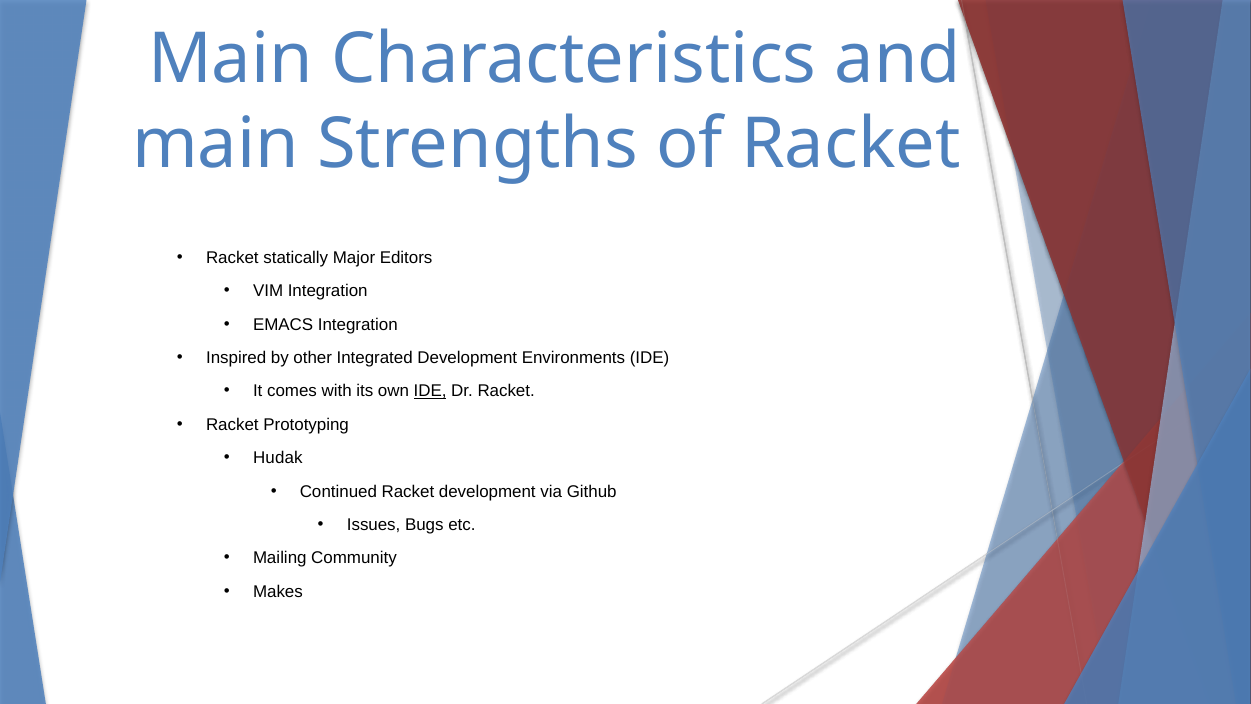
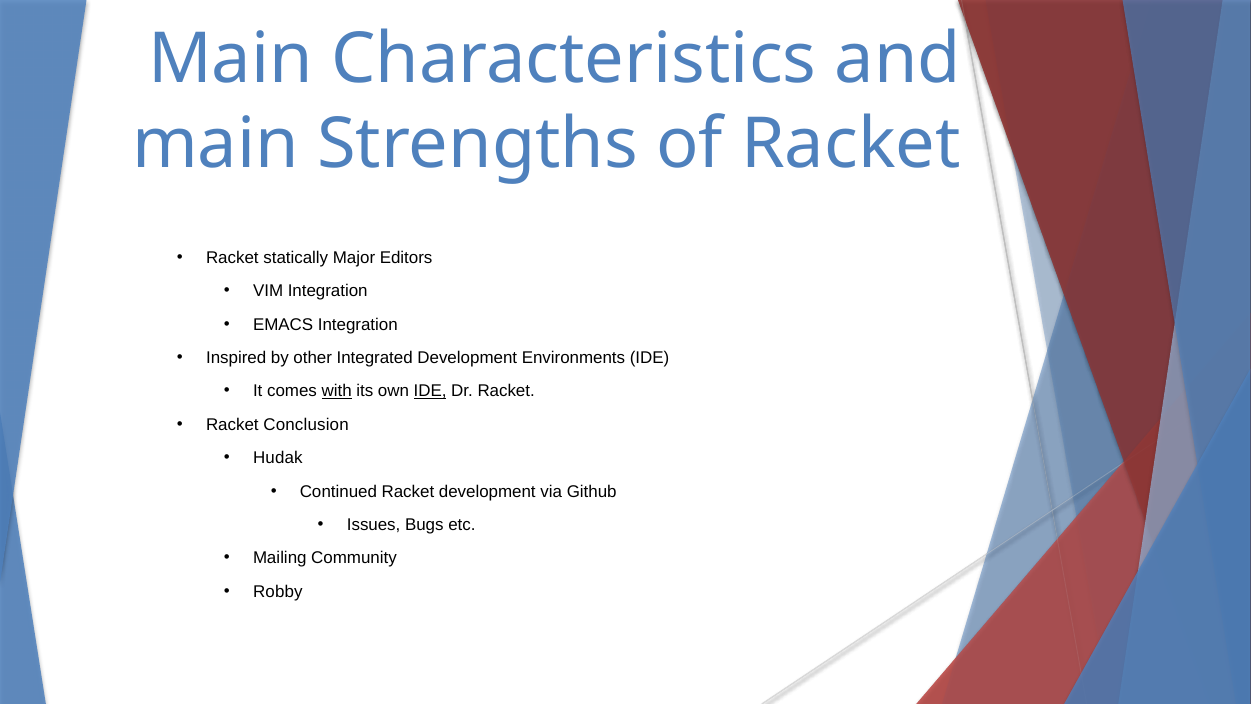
with underline: none -> present (337, 391)
Prototyping: Prototyping -> Conclusion (306, 424)
Makes: Makes -> Robby (278, 591)
